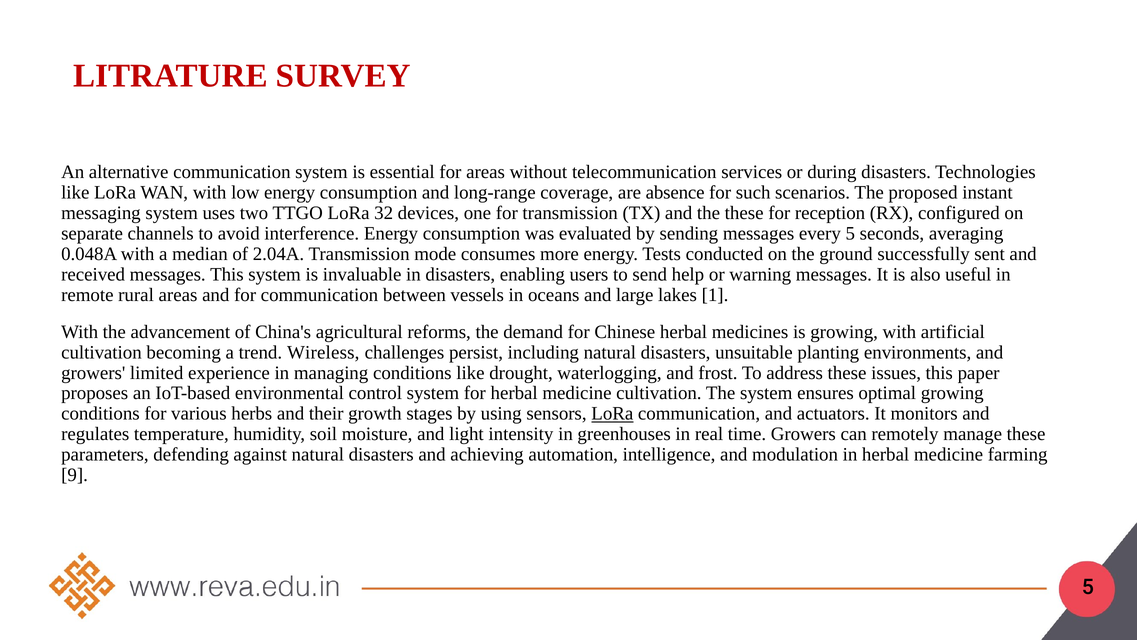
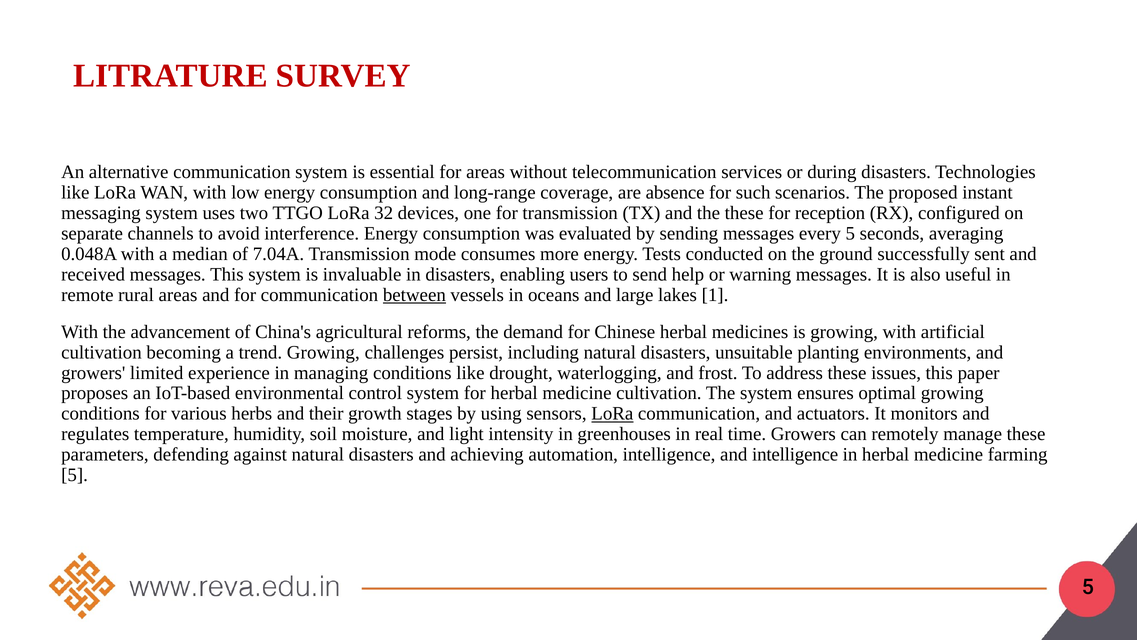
2.04A: 2.04A -> 7.04A (278, 254)
between underline: none -> present (414, 295)
trend Wireless: Wireless -> Growing (323, 352)
and modulation: modulation -> intelligence (795, 454)
9: 9 -> 5 (75, 475)
